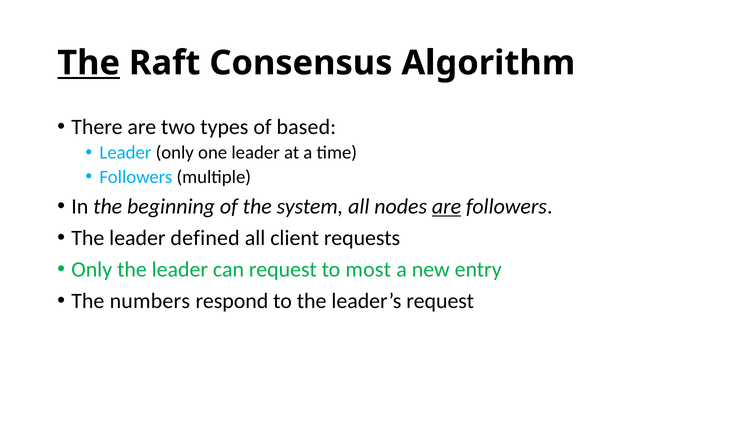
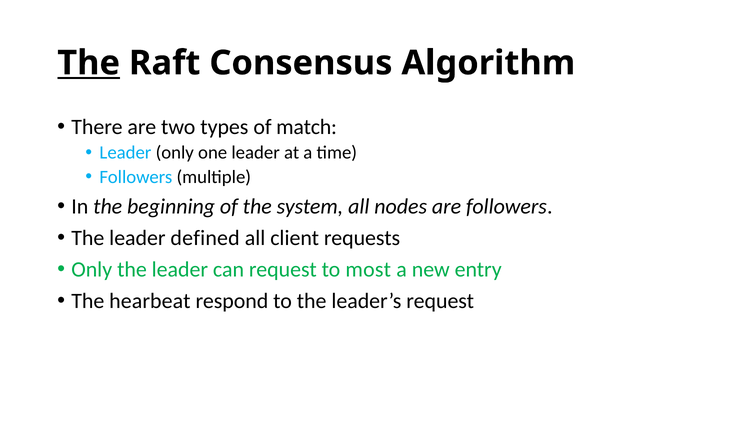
based: based -> match (307, 127)
are underline: present -> none (447, 207)
numbers: numbers -> hearbeat (150, 301)
